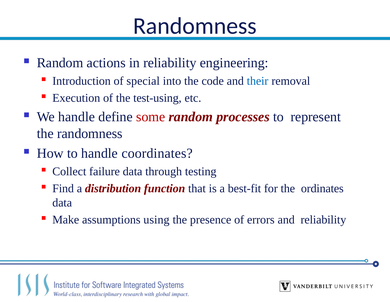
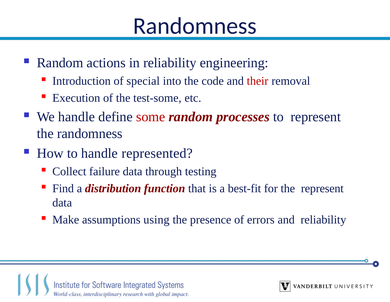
their colour: blue -> red (258, 81)
test-using: test-using -> test-some (157, 98)
coordinates: coordinates -> represented (157, 153)
the ordinates: ordinates -> represent (322, 188)
